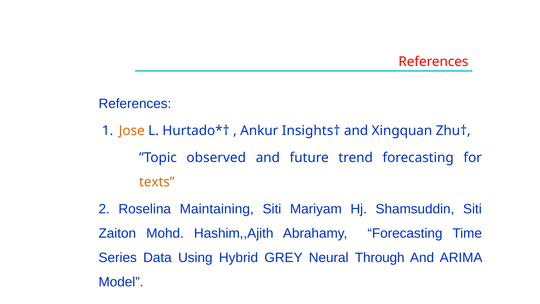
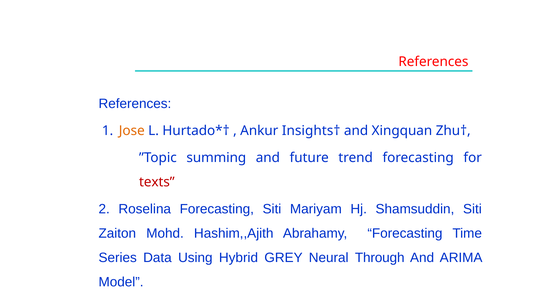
observed: observed -> summing (216, 158)
texts colour: orange -> red (157, 182)
Roselina Maintaining: Maintaining -> Forecasting (217, 209)
